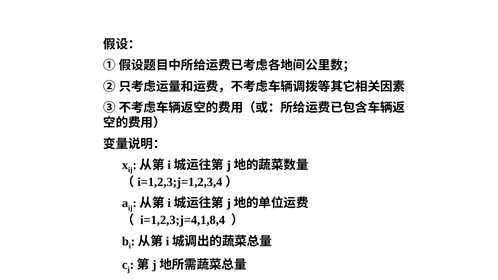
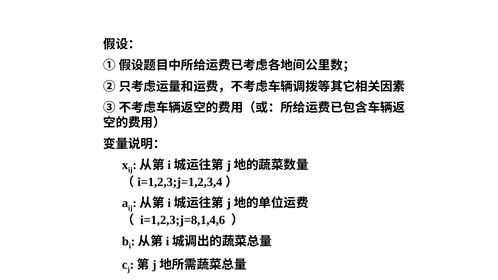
i=1,2,3;j=4,1,8,4: i=1,2,3;j=4,1,8,4 -> i=1,2,3;j=8,1,4,6 (183, 220)
